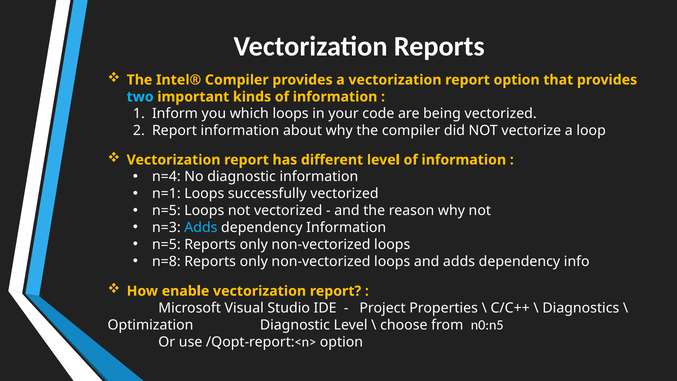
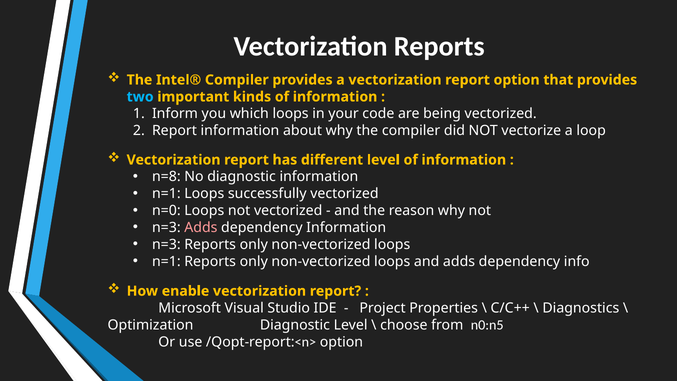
n=4: n=4 -> n=8 (166, 177)
n=5: n=5 -> n=0 (166, 211)
Adds colour: light blue -> pink (201, 227)
n=5: n=5 -> n=3 (166, 244)
n=8: n=8 -> n=1 (166, 261)
